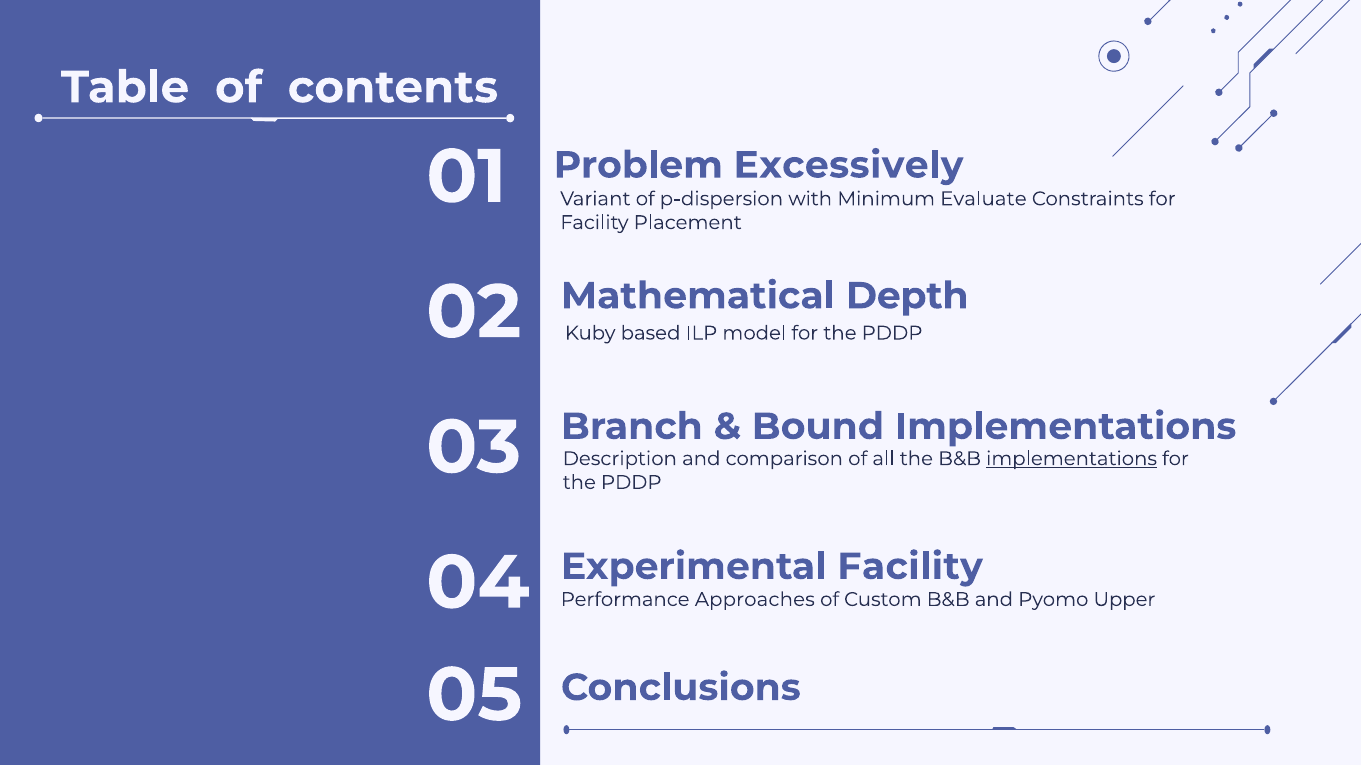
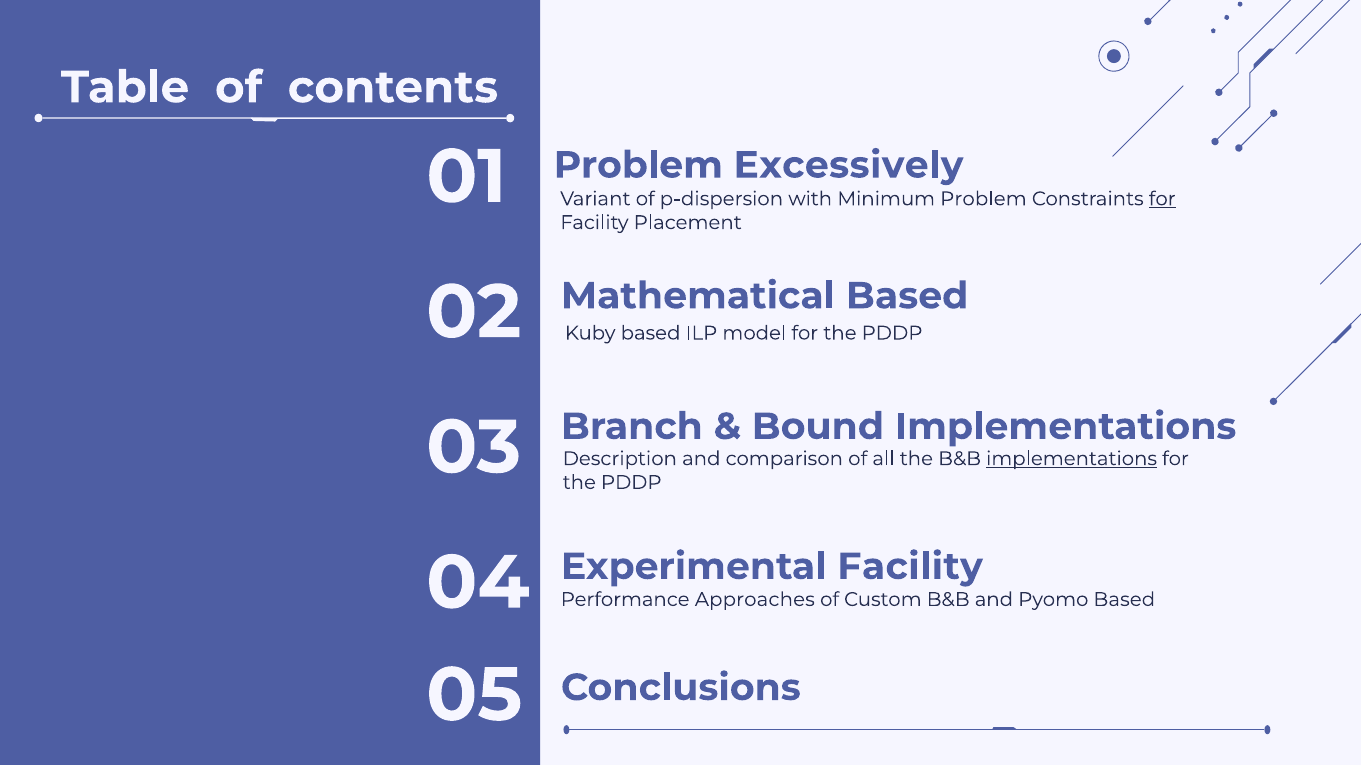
Minimum Evaluate: Evaluate -> Problem (983, 199)
for underline: none -> present (1162, 199)
Mathematical Depth: Depth -> Based (907, 296)
Pyomo Upper: Upper -> Based (1124, 600)
